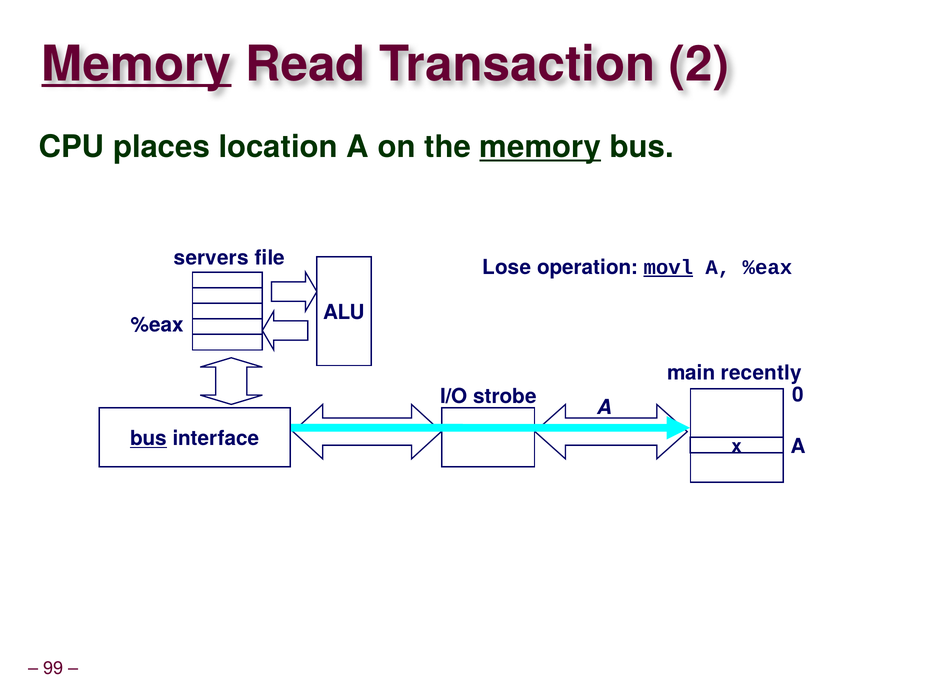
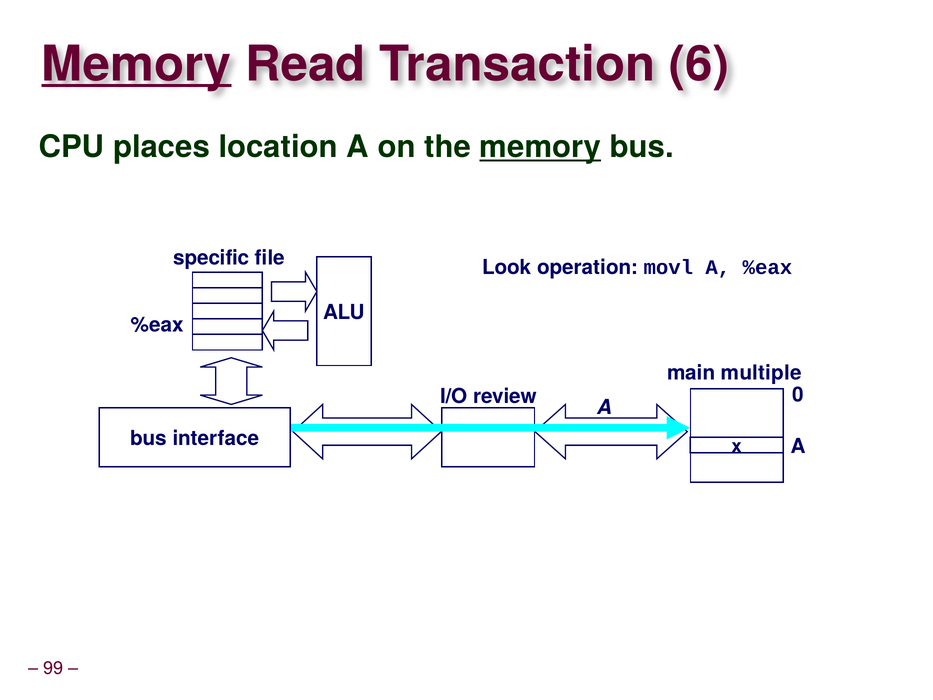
2: 2 -> 6 (699, 64)
servers: servers -> specific (211, 258)
Lose: Lose -> Look (507, 267)
movl underline: present -> none (668, 267)
recently: recently -> multiple (761, 373)
strobe: strobe -> review (505, 396)
bus underline: present -> none (149, 438)
